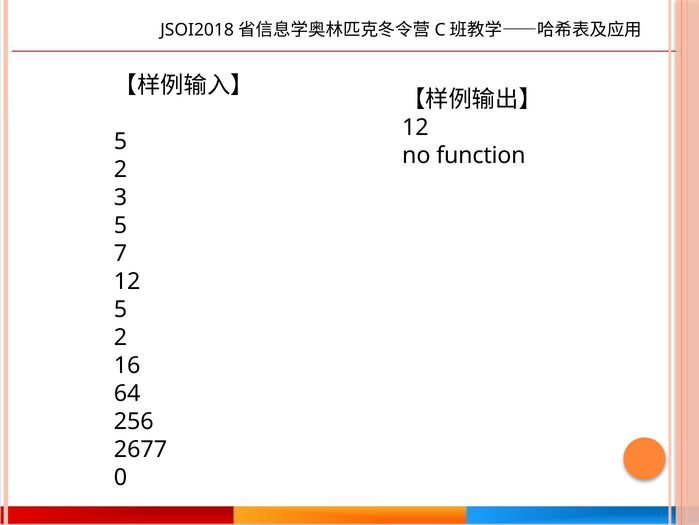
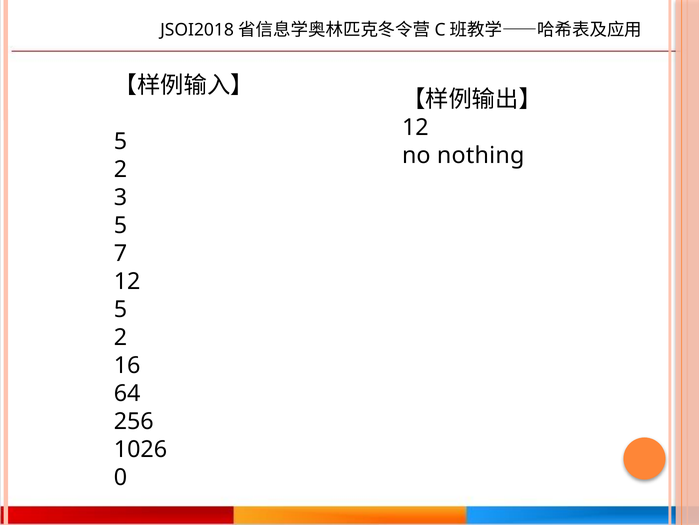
function: function -> nothing (481, 155)
2677: 2677 -> 1026 (140, 449)
